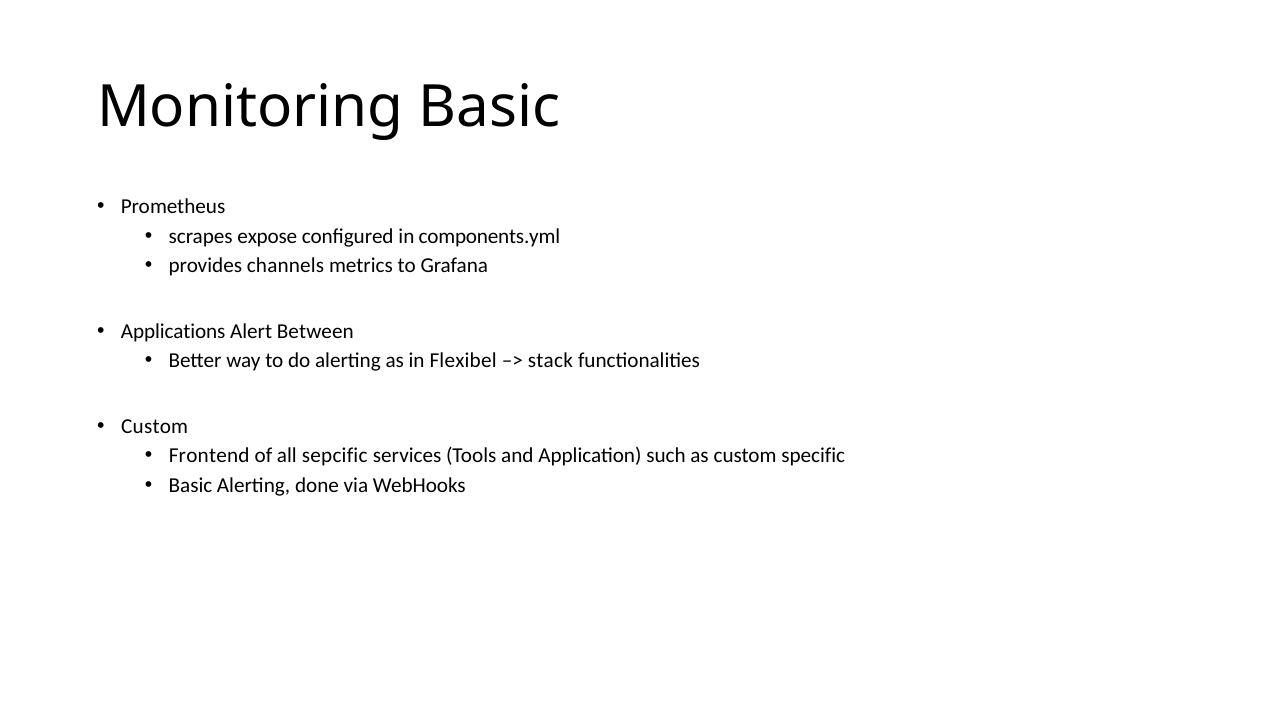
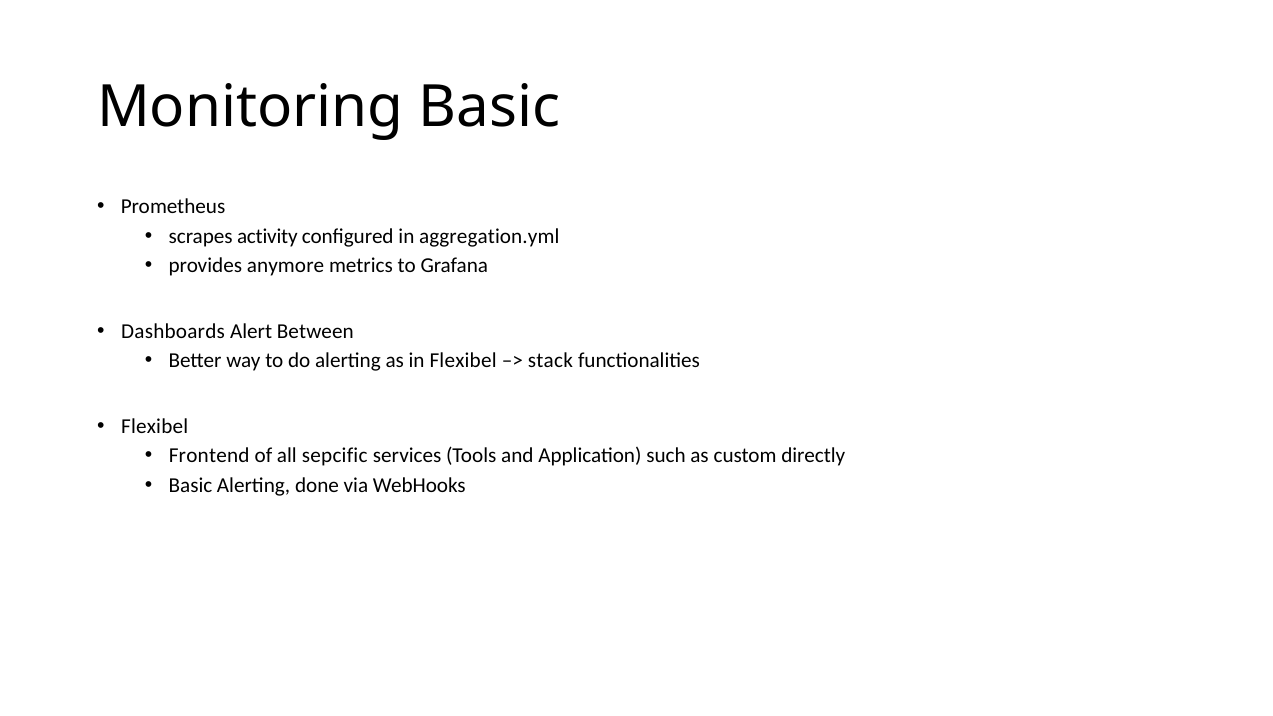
expose: expose -> activity (267, 236)
components.yml: components.yml -> aggregation.yml (489, 236)
channels: channels -> anymore (286, 266)
Applications: Applications -> Dashboards (173, 331)
Custom: Custom -> Flexibel (155, 426)
specific: specific -> directly (813, 456)
